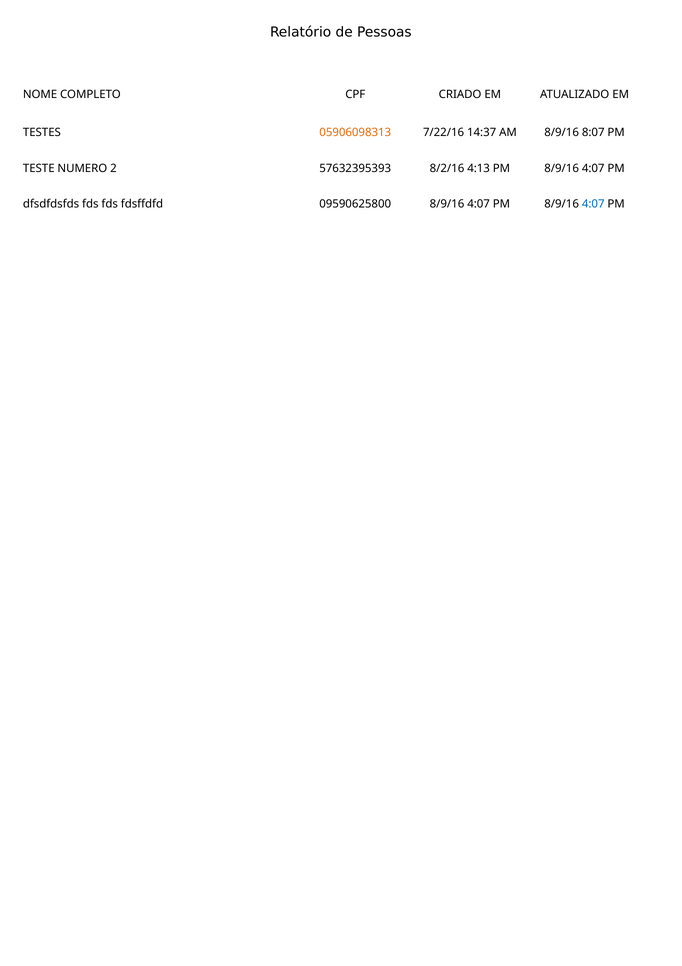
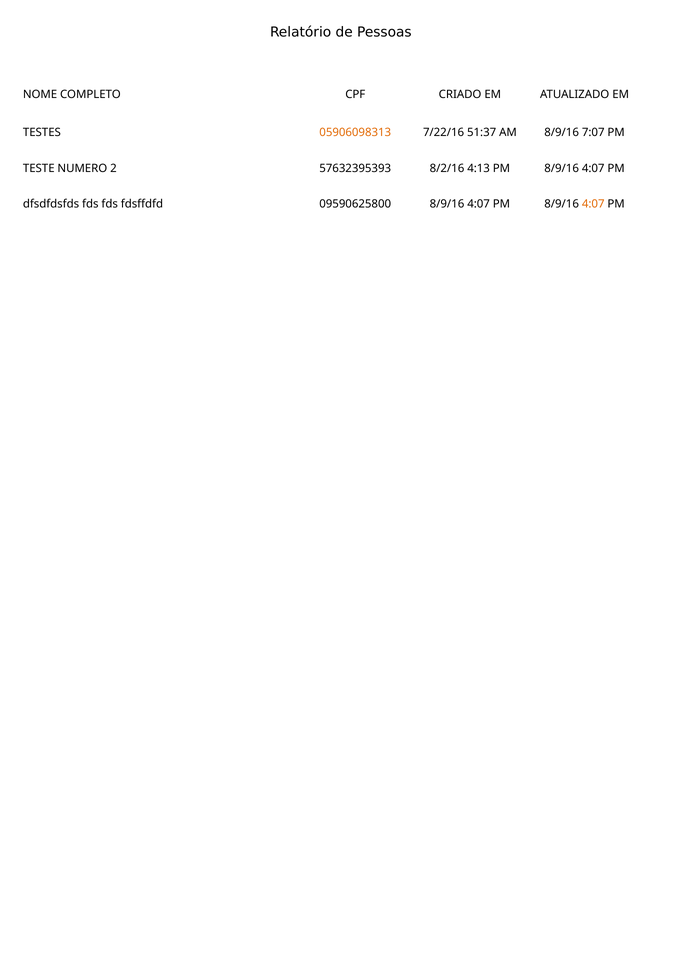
14:37: 14:37 -> 51:37 (482, 133)
8:07: 8:07 -> 7:07 (593, 133)
4:07 colour: blue -> orange (593, 204)
